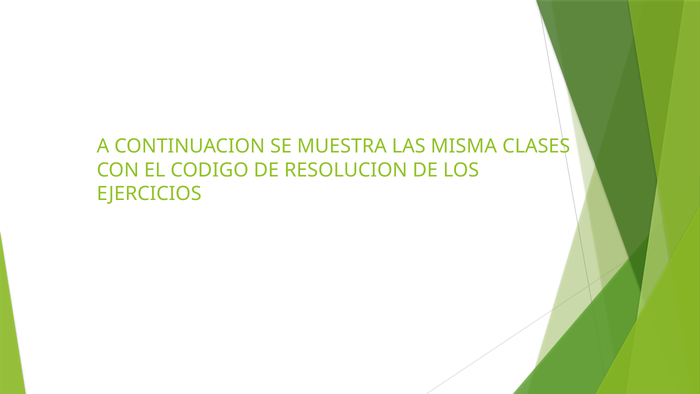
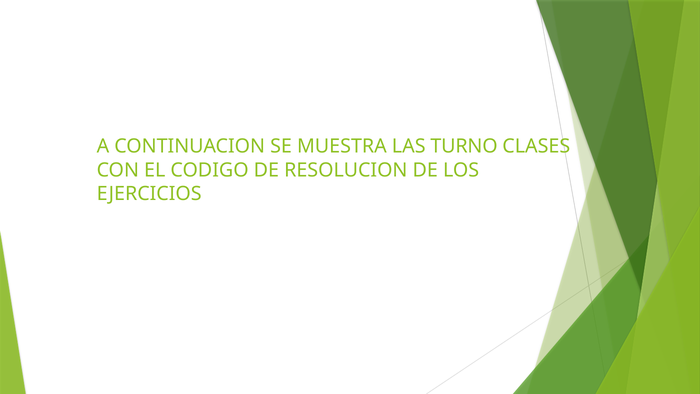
MISMA: MISMA -> TURNO (464, 146)
